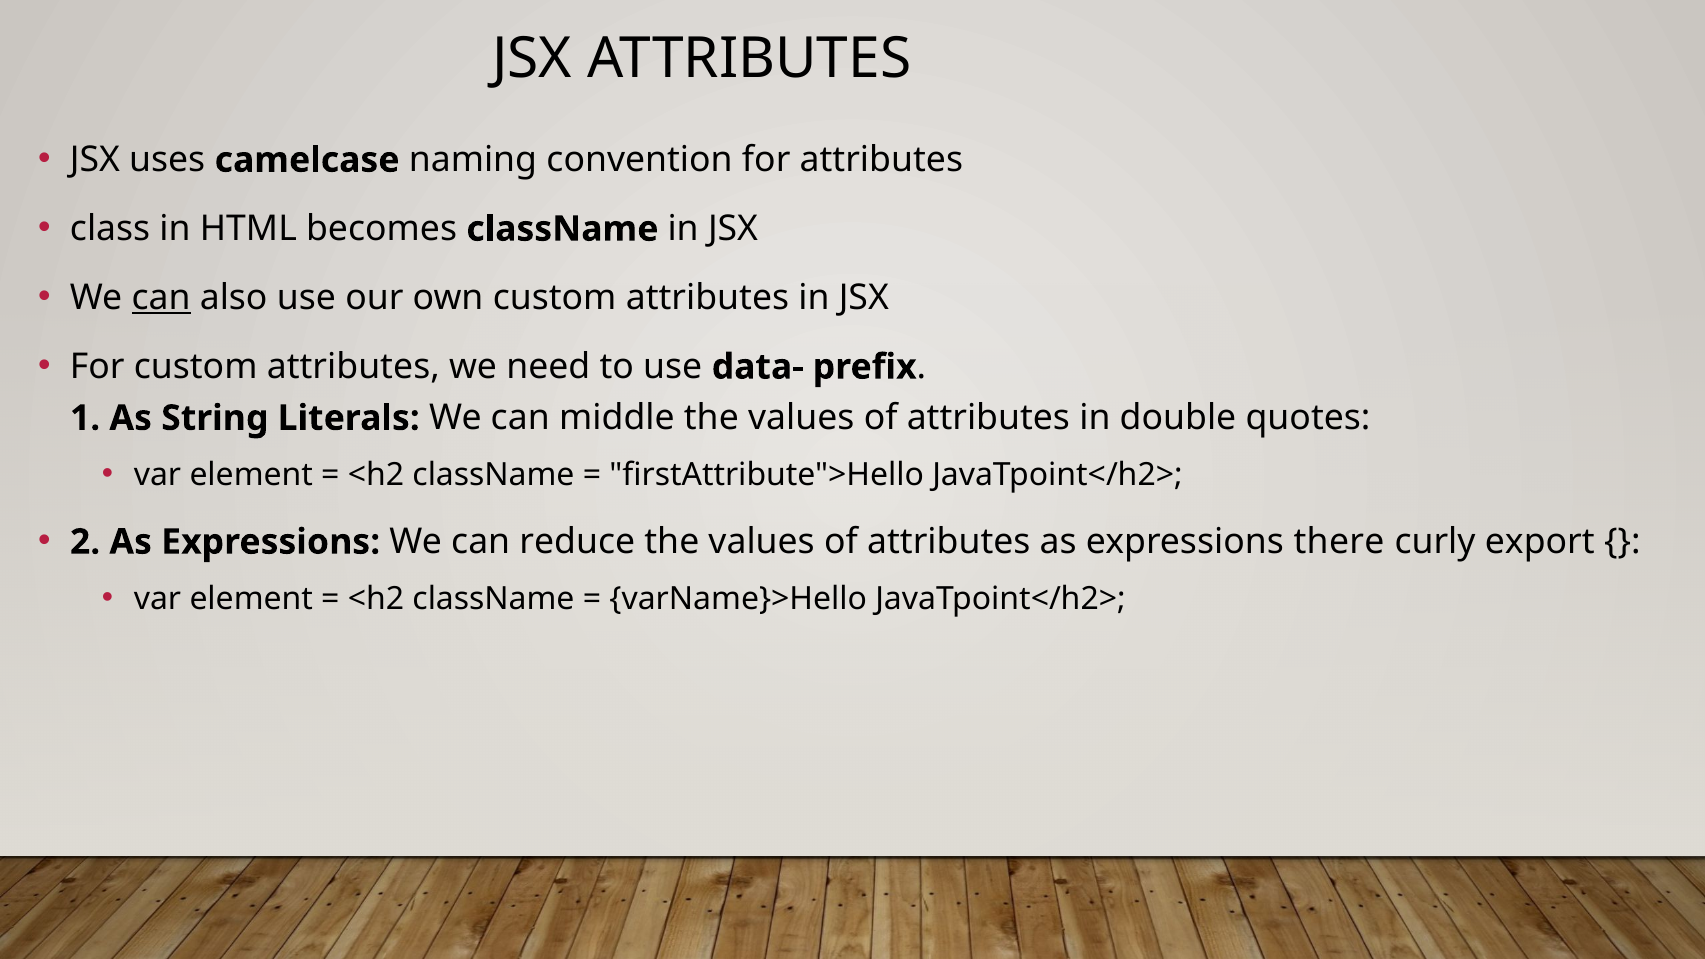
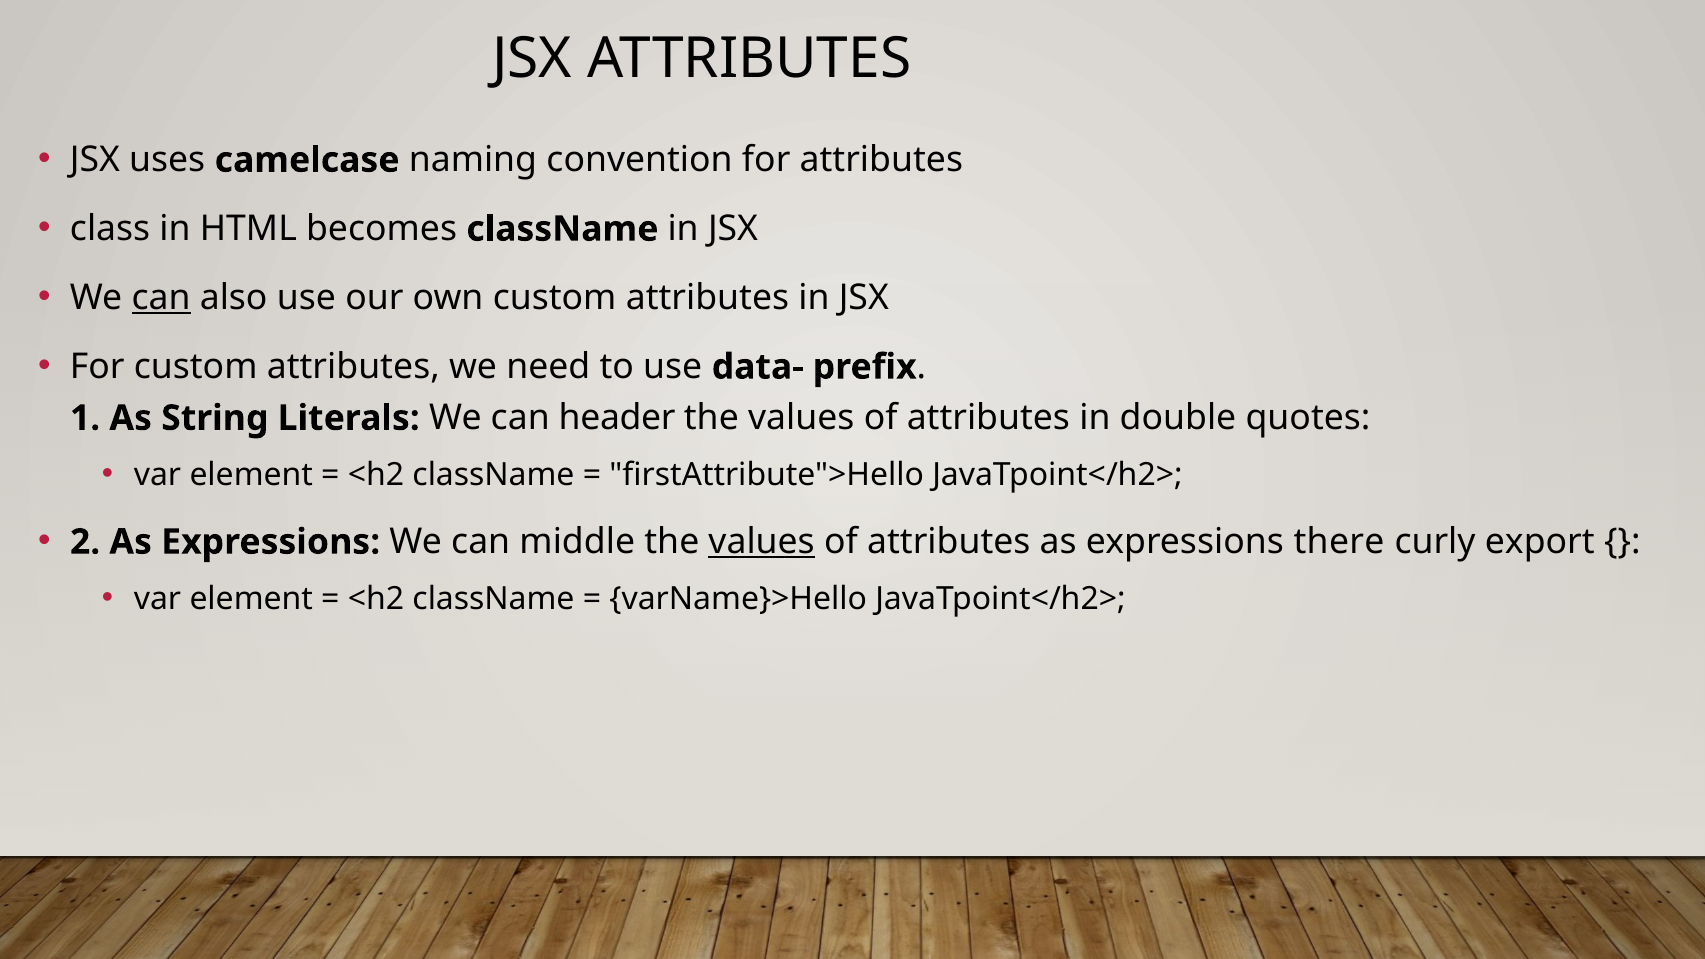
middle: middle -> header (617, 418)
reduce: reduce -> middle (577, 542)
values underline: none -> present (762, 542)
